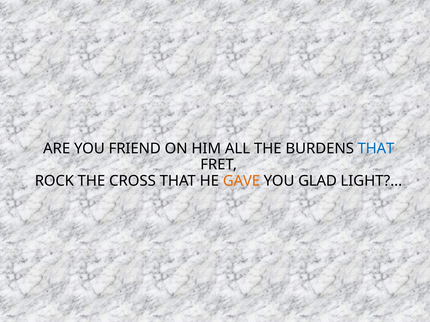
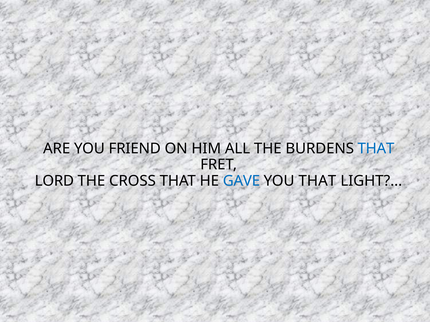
ROCK: ROCK -> LORD (54, 181)
GAVE colour: orange -> blue (241, 181)
YOU GLAD: GLAD -> THAT (317, 181)
